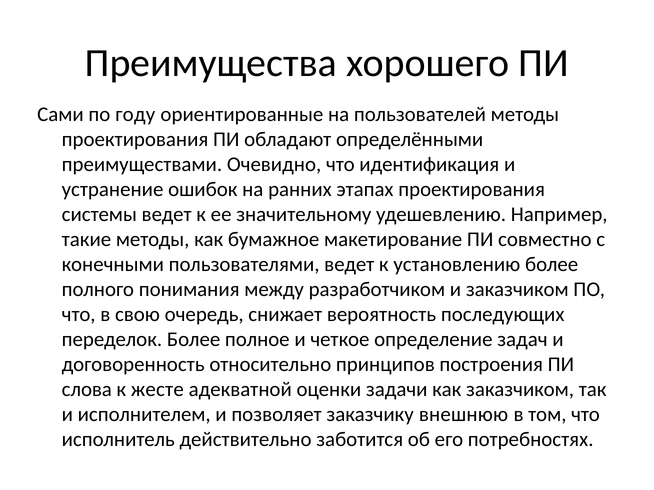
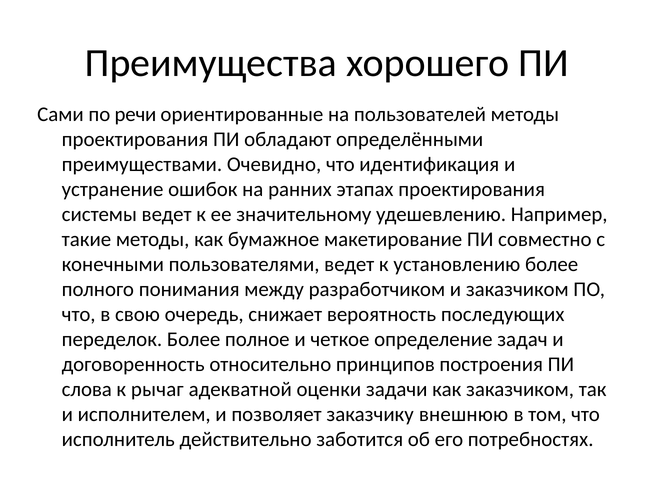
году: году -> речи (135, 114)
жесте: жесте -> рычаг (157, 390)
